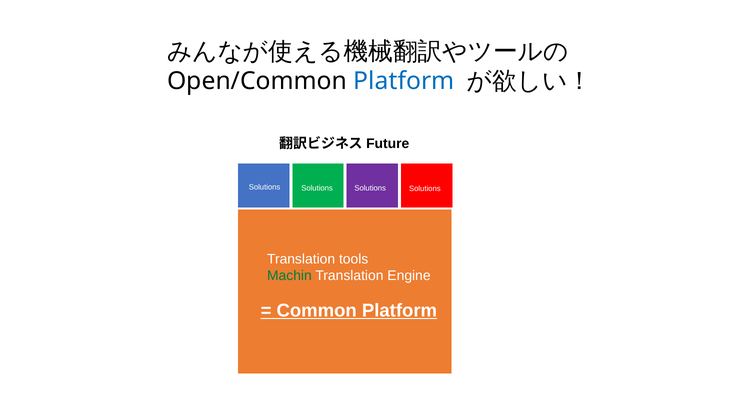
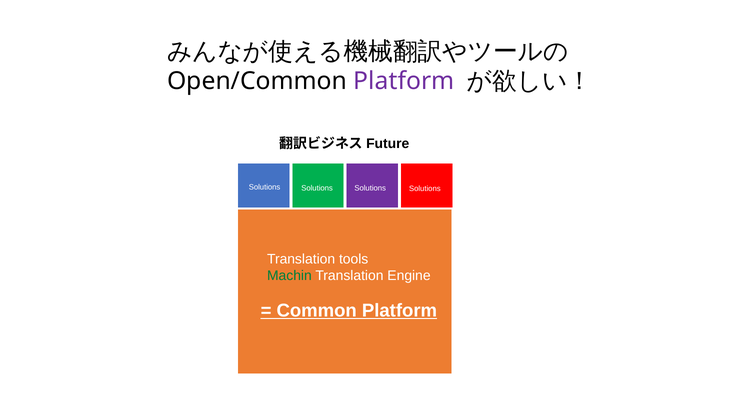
Platform colour: blue -> purple (404, 81)
